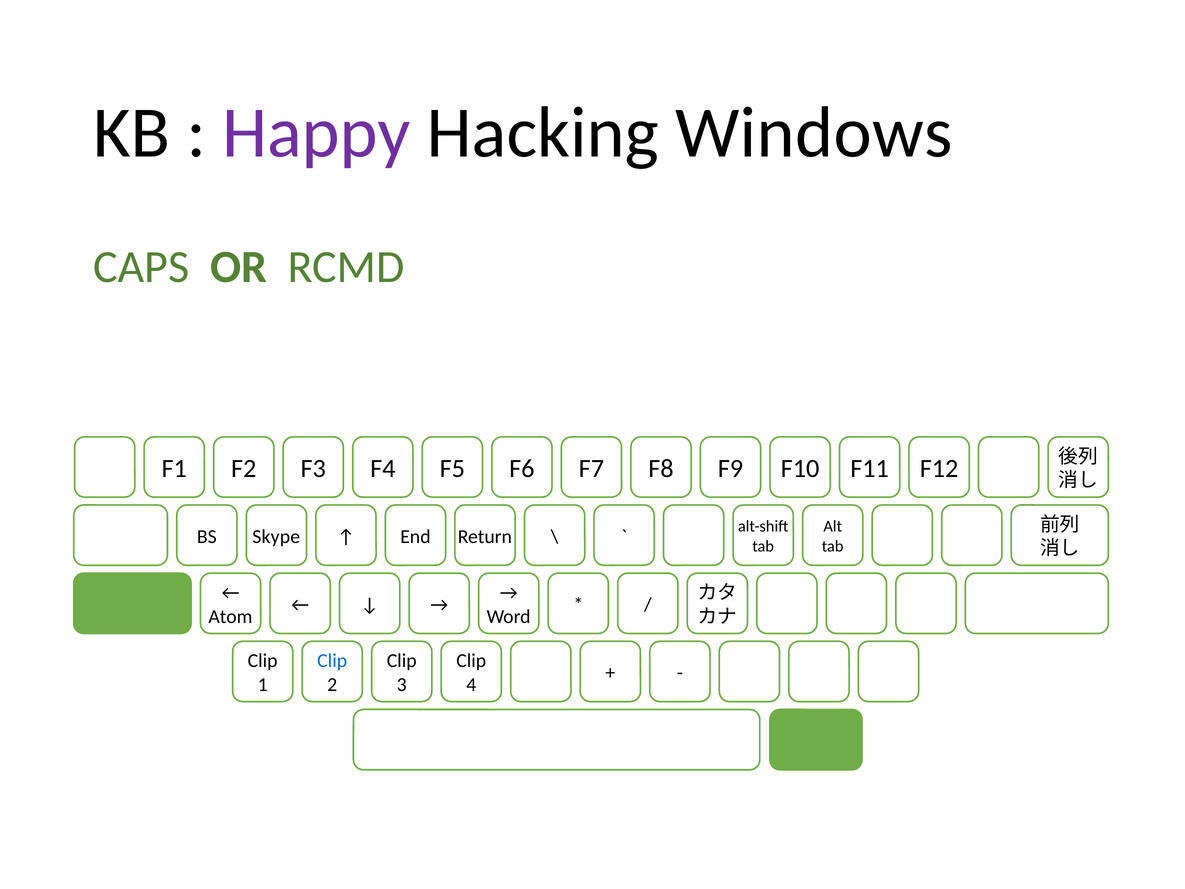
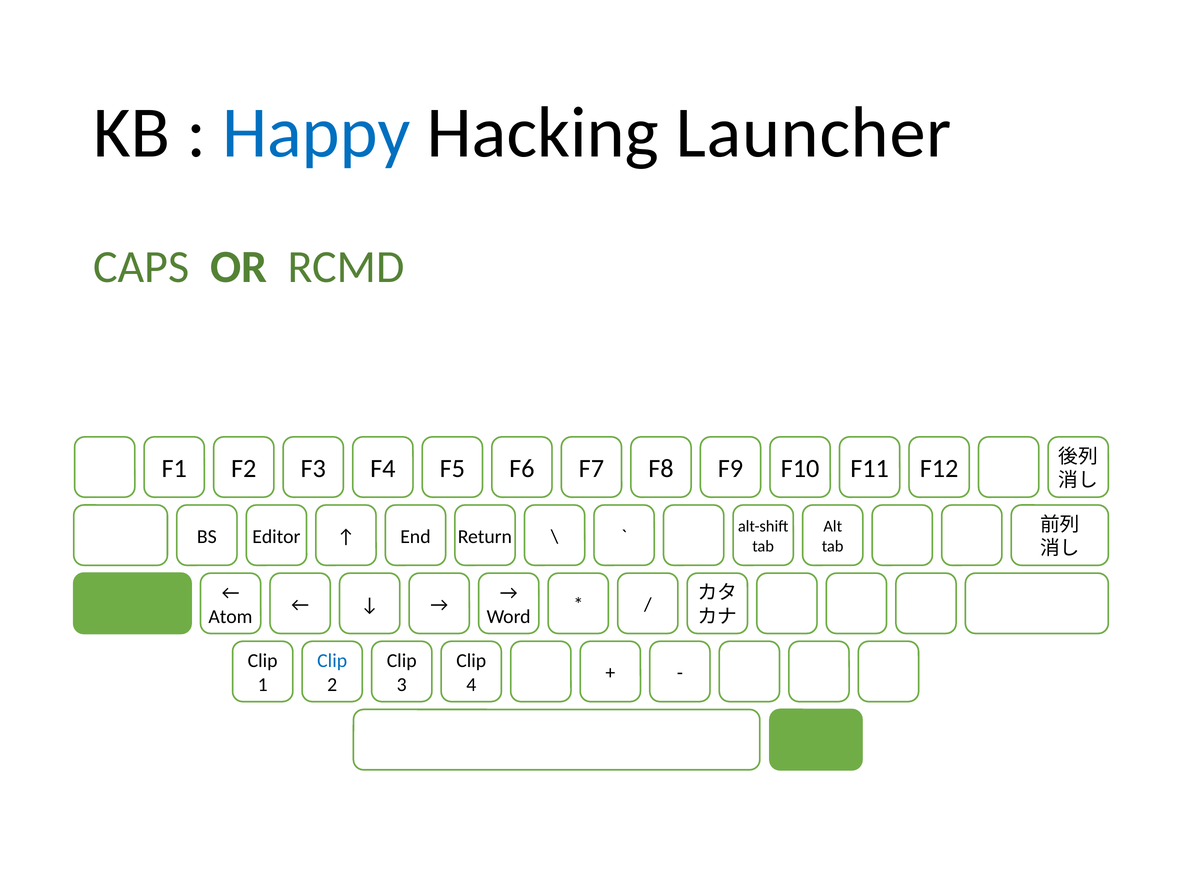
Happy colour: purple -> blue (316, 133)
Windows: Windows -> Launcher (814, 133)
Skype: Skype -> Editor (276, 536)
